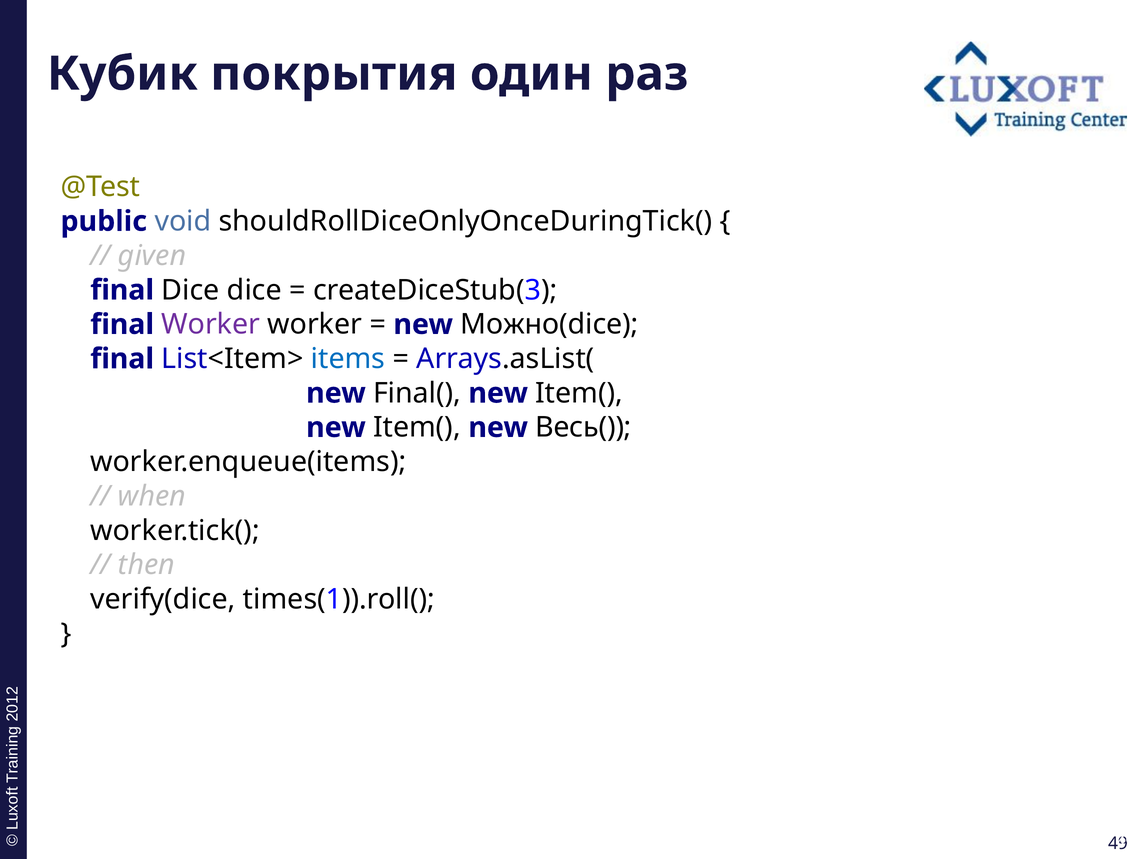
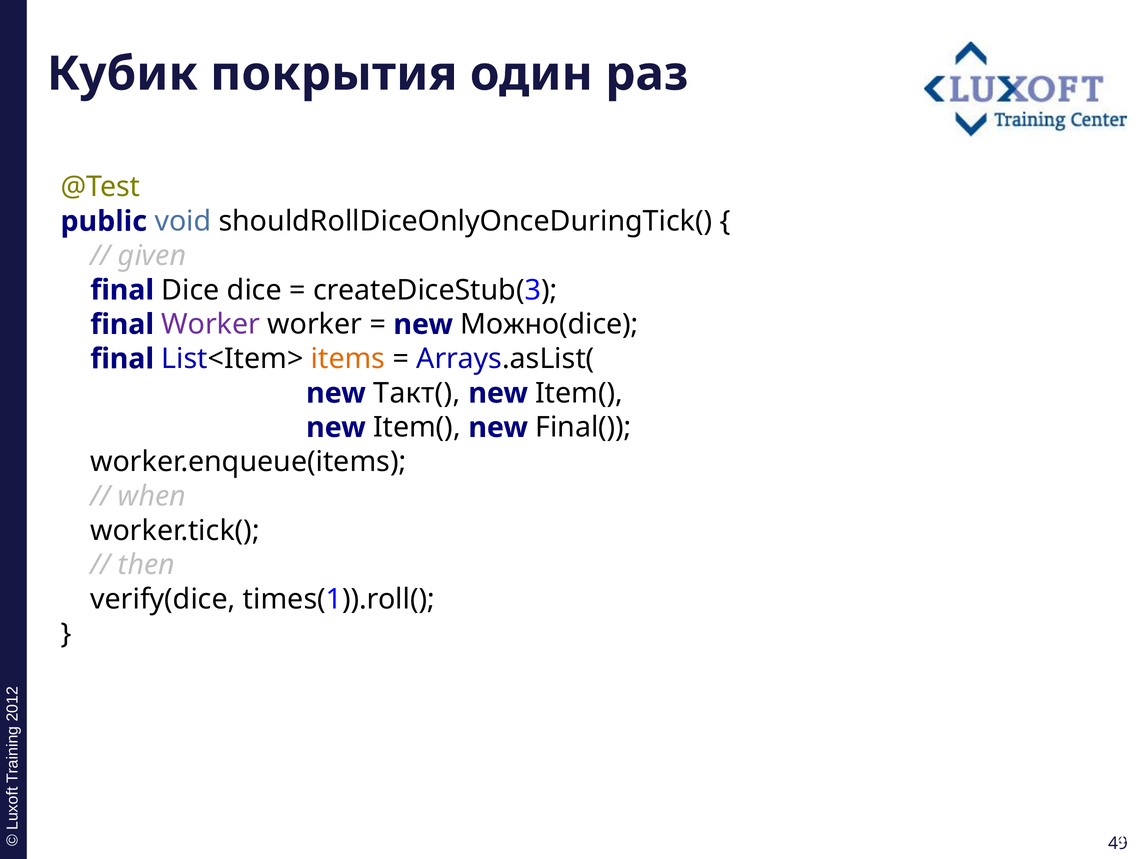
items colour: blue -> orange (348, 359)
Final(: Final( -> Такт( (417, 393)
Весь(: Весь( -> Final( (583, 427)
